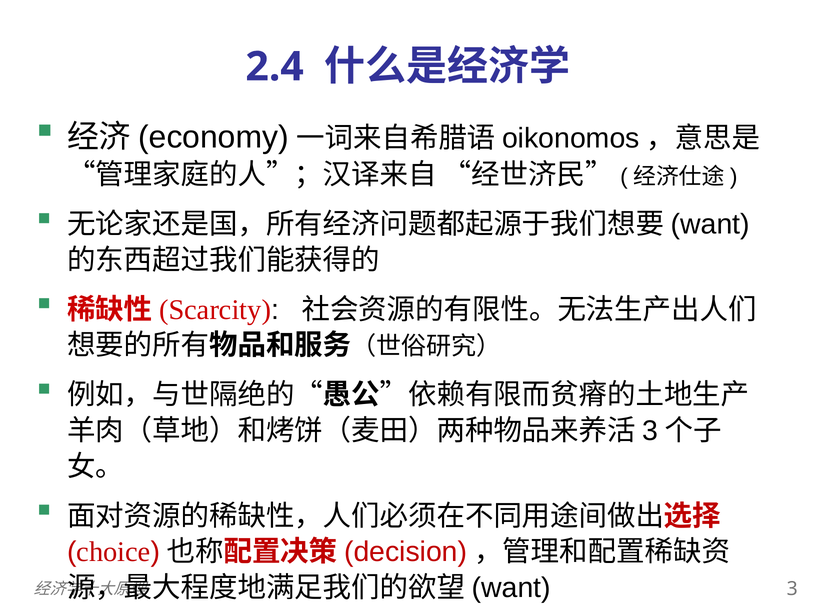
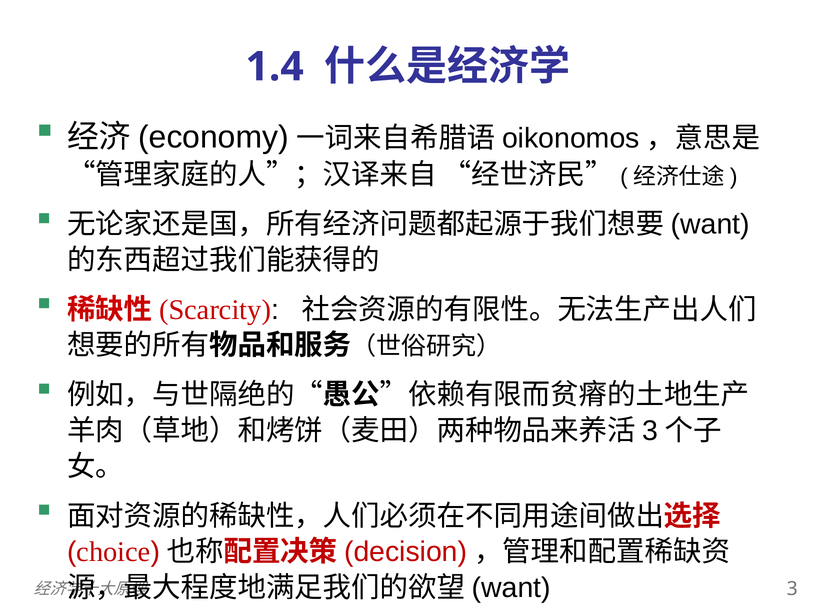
2.4: 2.4 -> 1.4 (275, 67)
